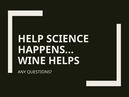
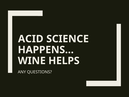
HELP: HELP -> ACID (31, 39)
